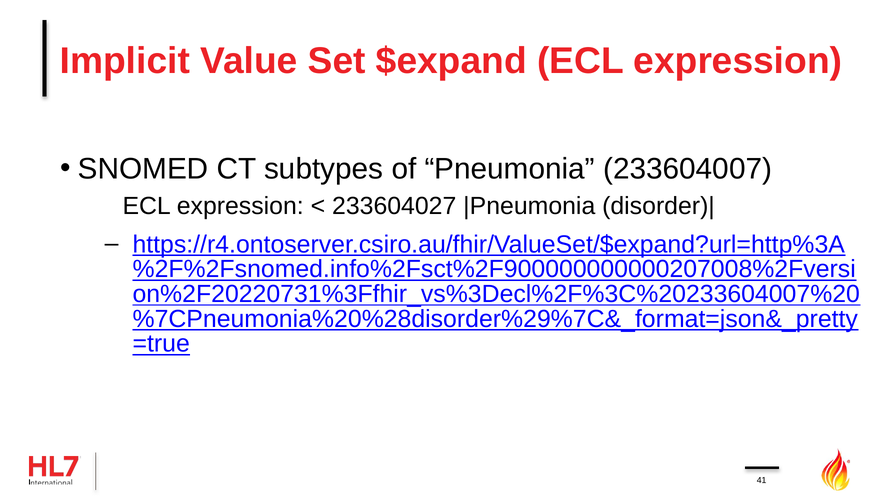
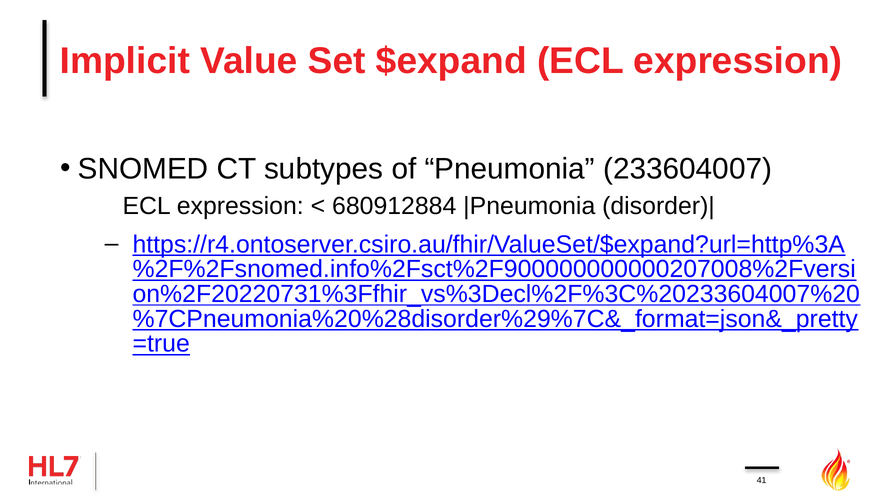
233604027: 233604027 -> 680912884 (394, 206)
